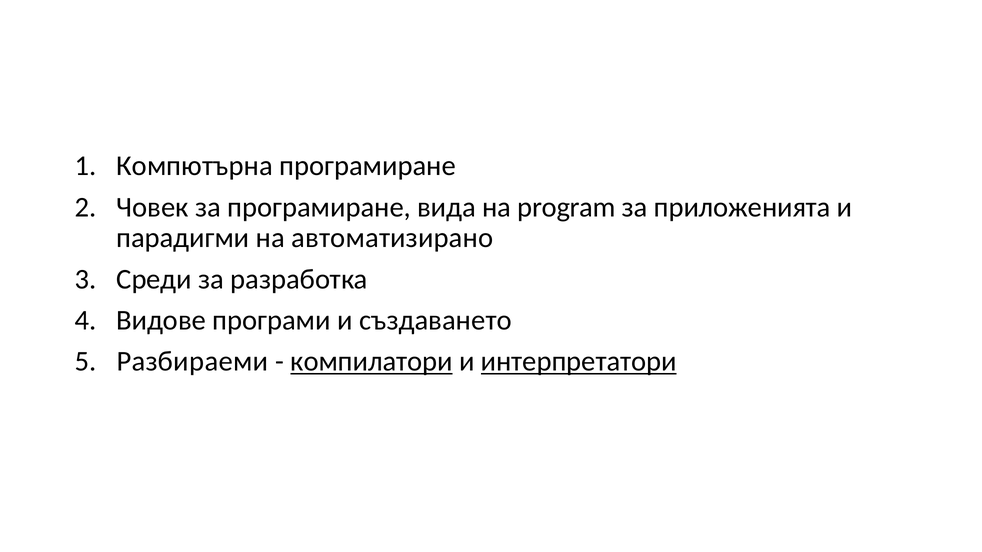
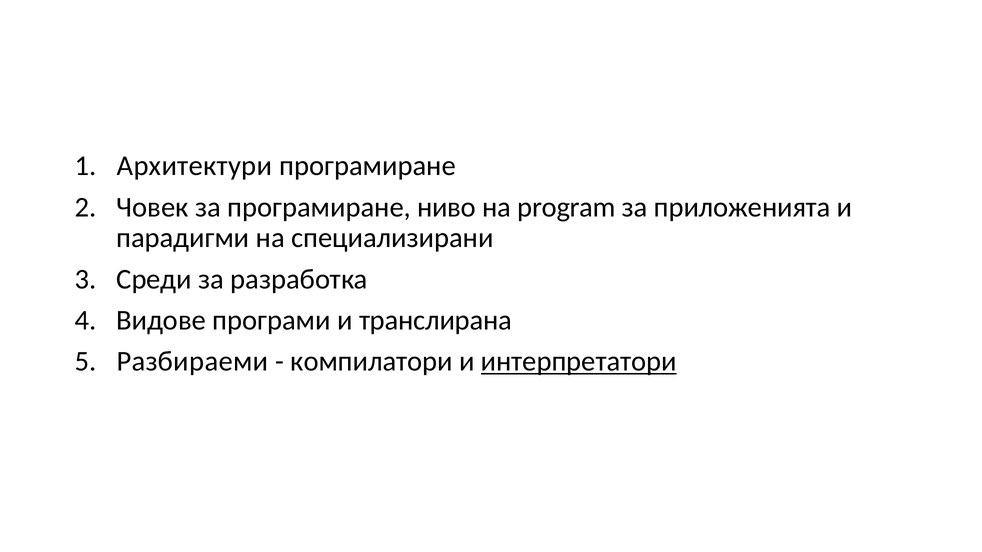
Компютърна: Компютърна -> Архитектури (194, 166)
вида: вида -> ниво (447, 207)
автоматизирано: автоматизирано -> специализирани (392, 238)
създаването: създаването -> транслирана (436, 320)
компилатори underline: present -> none (371, 362)
